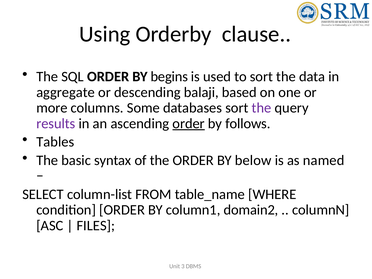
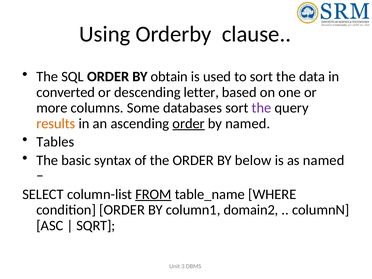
begins: begins -> obtain (169, 77)
aggregate: aggregate -> converted (66, 92)
balaji: balaji -> letter (201, 92)
results colour: purple -> orange (56, 124)
by follows: follows -> named (248, 124)
FROM underline: none -> present (153, 194)
FILES: FILES -> SQRT (96, 226)
